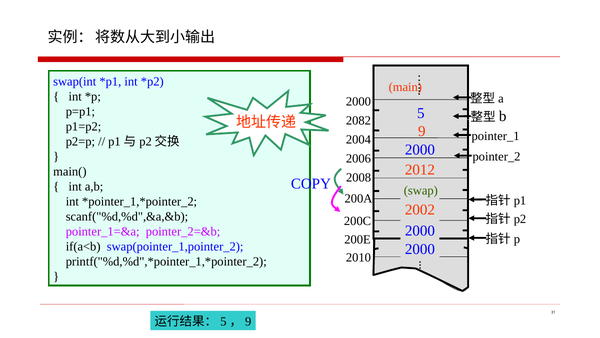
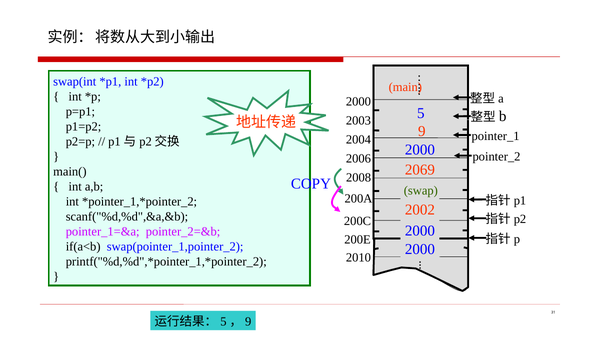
2082: 2082 -> 2003 (358, 120)
2012: 2012 -> 2069 (420, 169)
